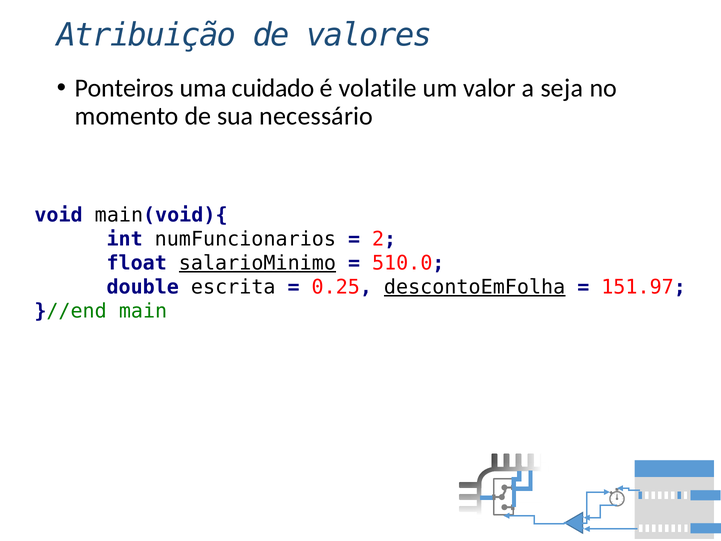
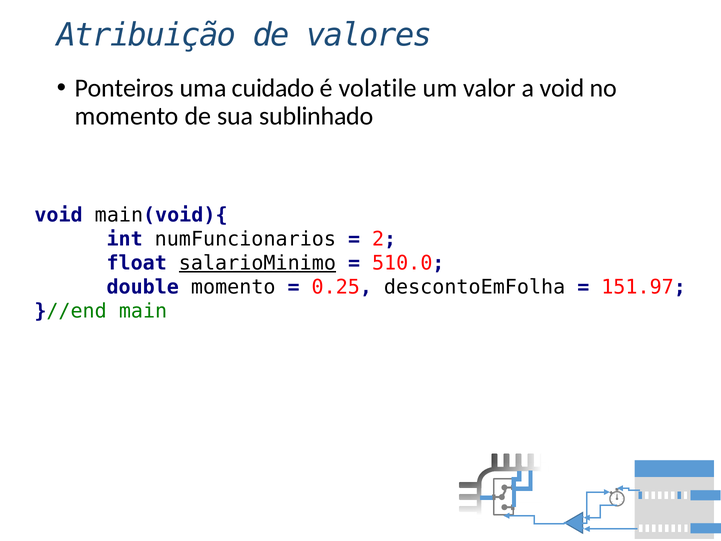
a seja: seja -> void (562, 88)
necessário: necessário -> sublinhado (316, 116)
double escrita: escrita -> momento (233, 287)
descontoEmFolha underline: present -> none (475, 287)
